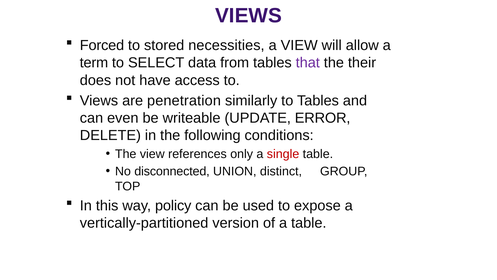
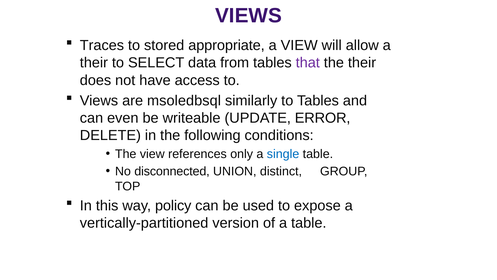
Forced: Forced -> Traces (102, 45)
necessities: necessities -> appropriate (226, 45)
term: term -> their (94, 63)
penetration: penetration -> msoledbsql (184, 100)
single colour: red -> blue (283, 154)
